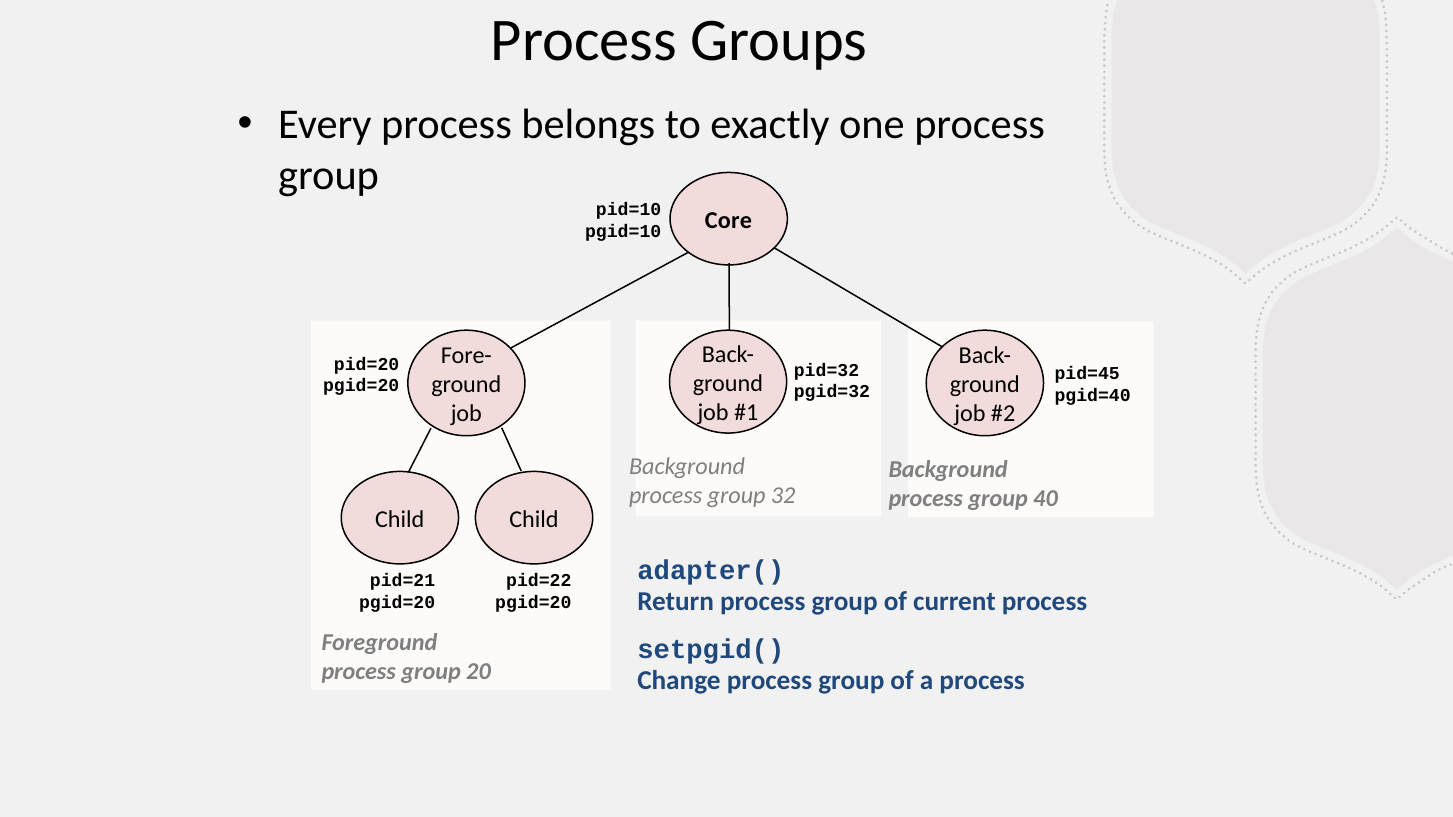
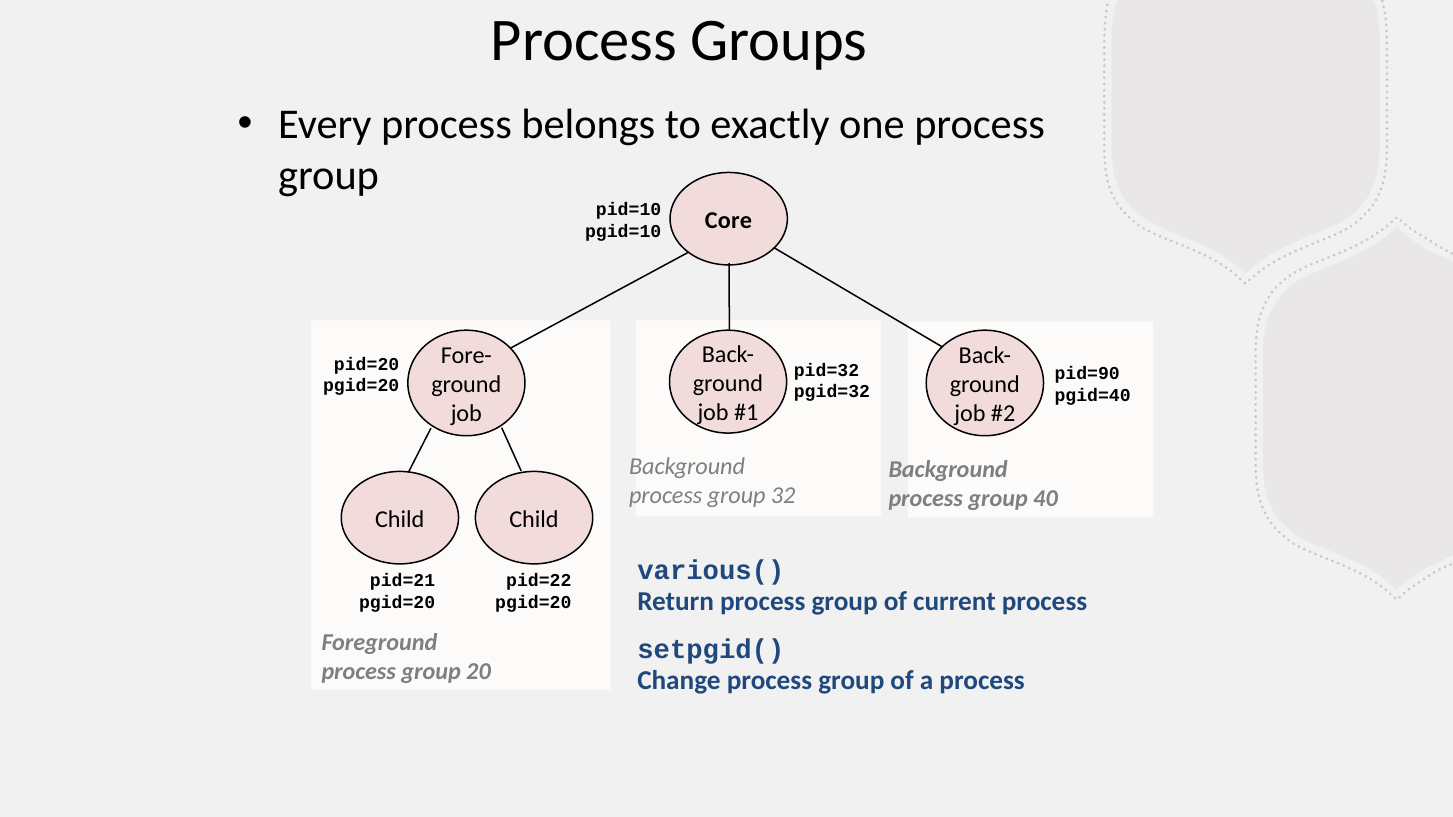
pid=45: pid=45 -> pid=90 (1087, 374)
adapter(: adapter( -> various( (711, 571)
